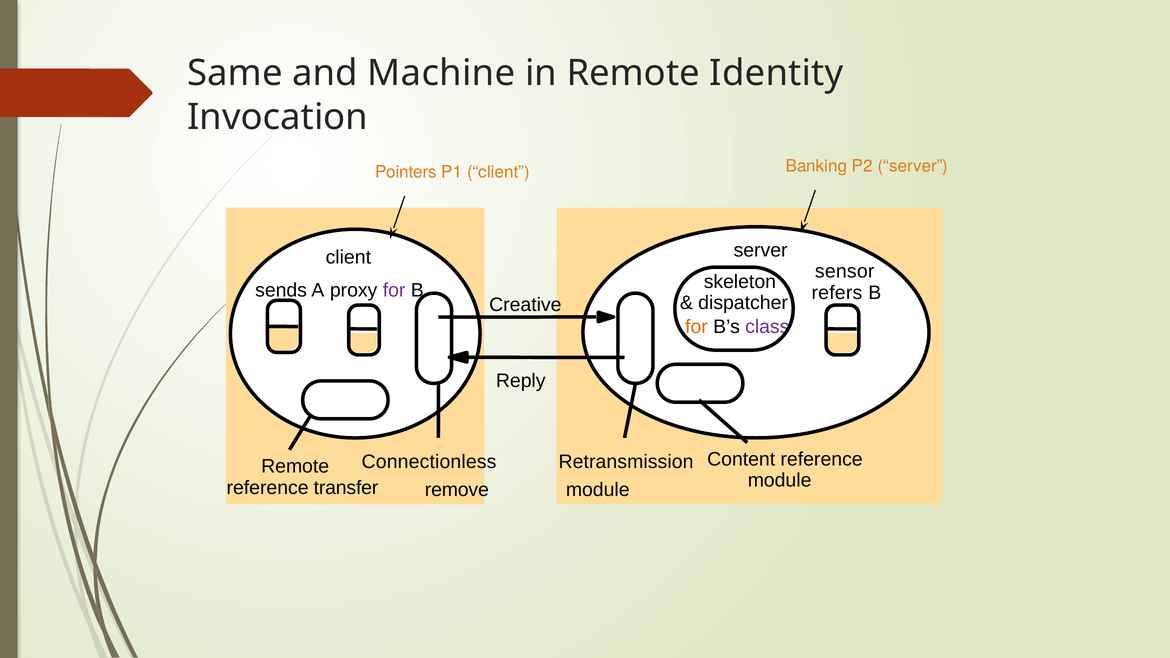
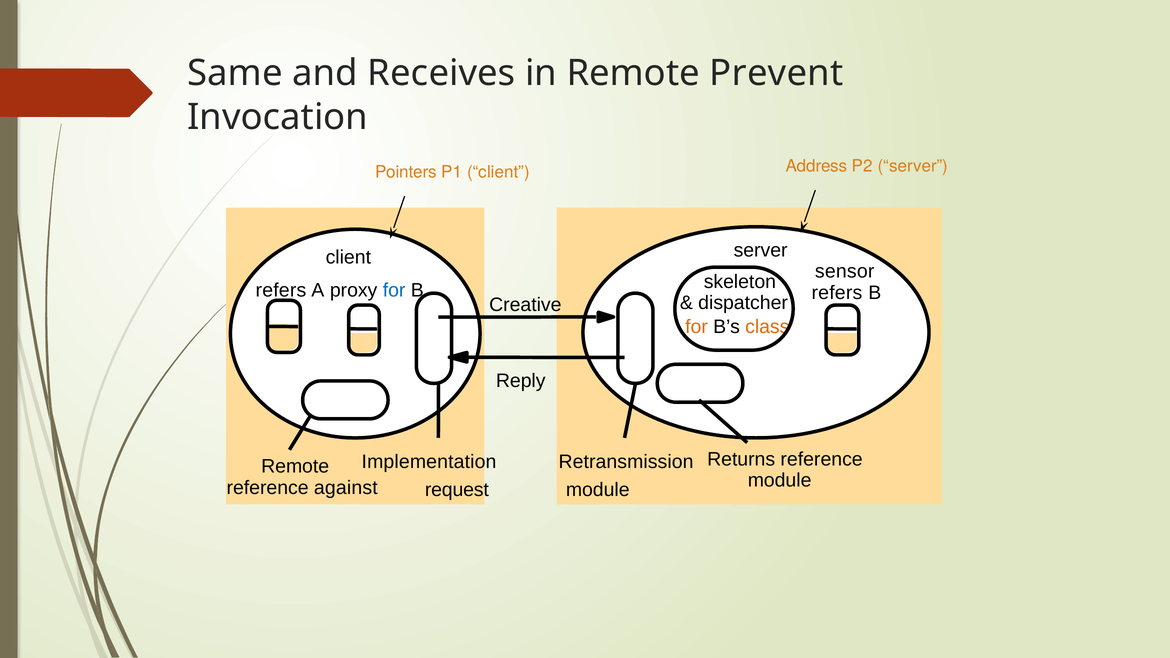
Machine: Machine -> Receives (441, 73)
Identity: Identity -> Prevent (776, 73)
Banking: Banking -> Address (816, 166)
sends: sends -> refers (281, 290)
for colour: purple -> blue (394, 290)
class colour: purple -> orange (767, 327)
Connectionless: Connectionless -> Implementation (429, 462)
Content: Content -> Returns (741, 459)
transfer: transfer -> against (346, 488)
remove: remove -> request (457, 490)
